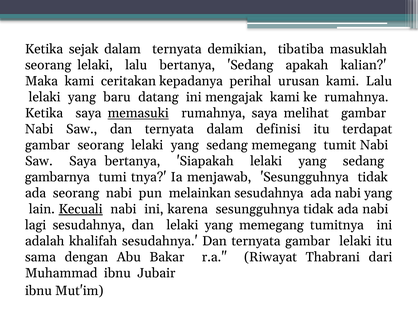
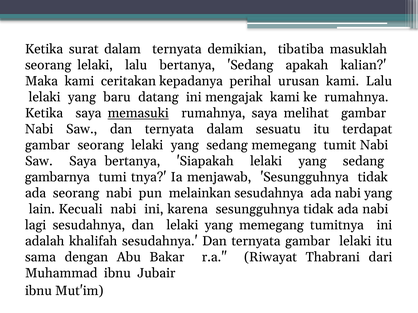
sejak: sejak -> surat (84, 49)
definisi: definisi -> sesuatu (278, 129)
Kecuali underline: present -> none (81, 209)
